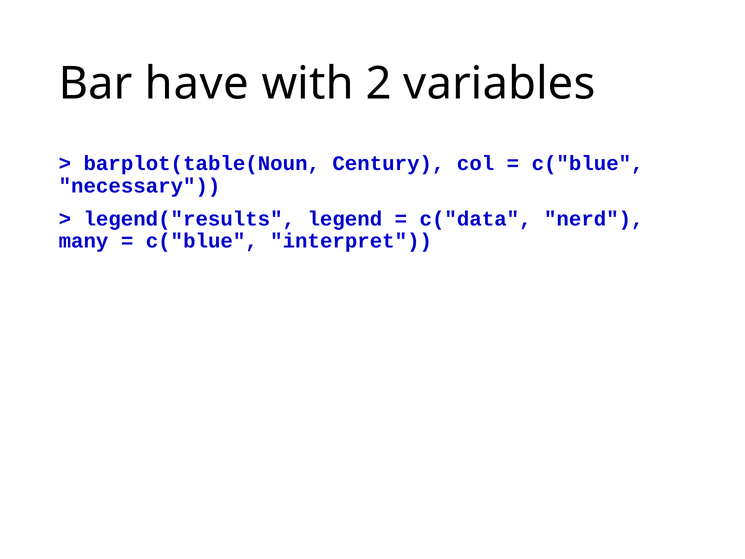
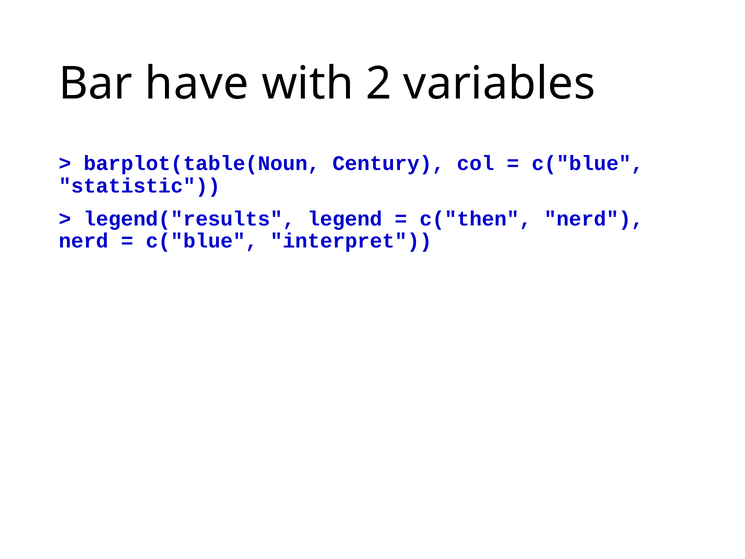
necessary: necessary -> statistic (140, 186)
c("data: c("data -> c("then (476, 219)
many: many -> nerd (84, 241)
